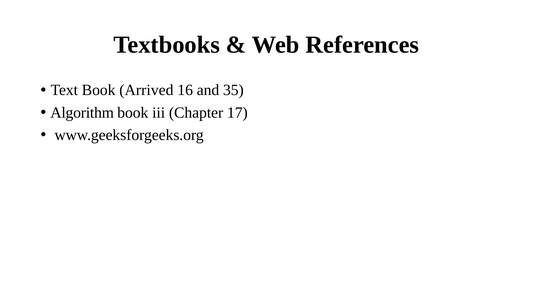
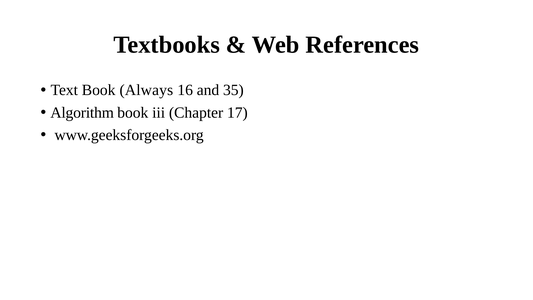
Arrived: Arrived -> Always (146, 90)
